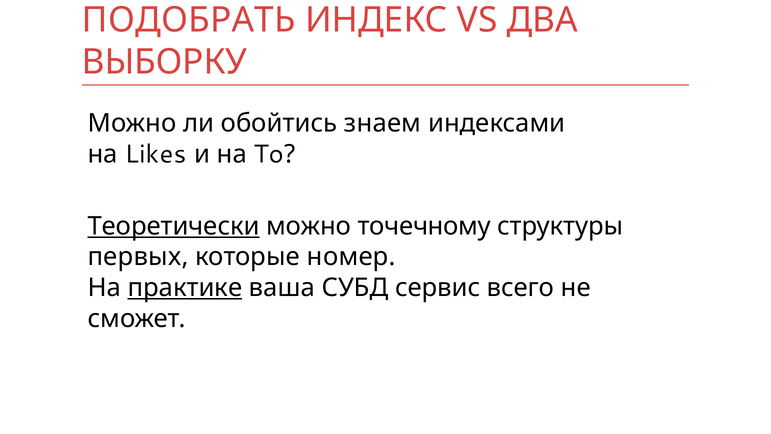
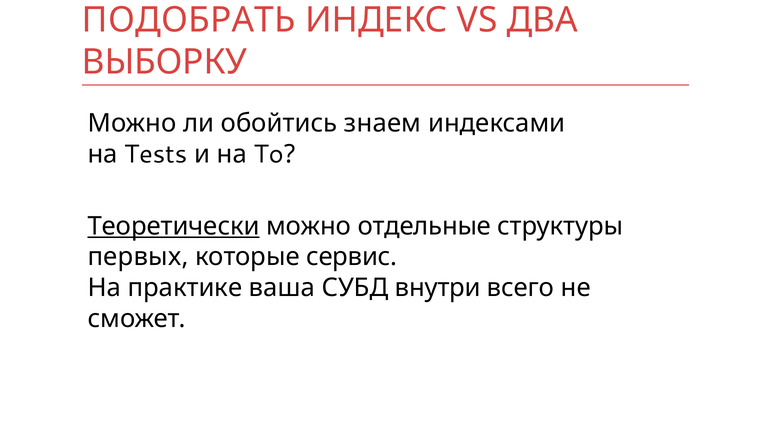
Likes: Likes -> Tests (156, 154)
точечному: точечному -> отдельные (424, 226)
номер: номер -> сервис (352, 257)
практике underline: present -> none (185, 288)
сервис: сервис -> внутри (438, 288)
